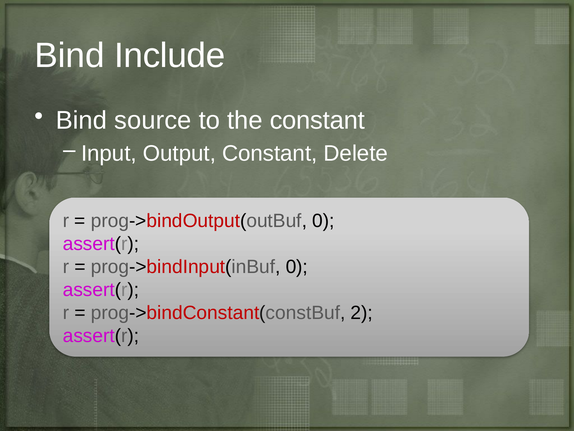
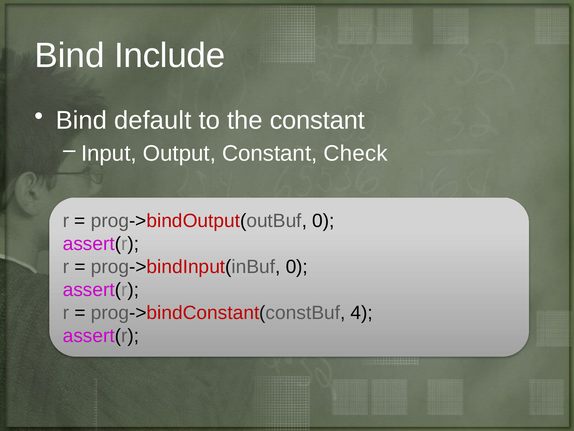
source: source -> default (153, 120)
Delete: Delete -> Check (356, 153)
2: 2 -> 4 (362, 313)
